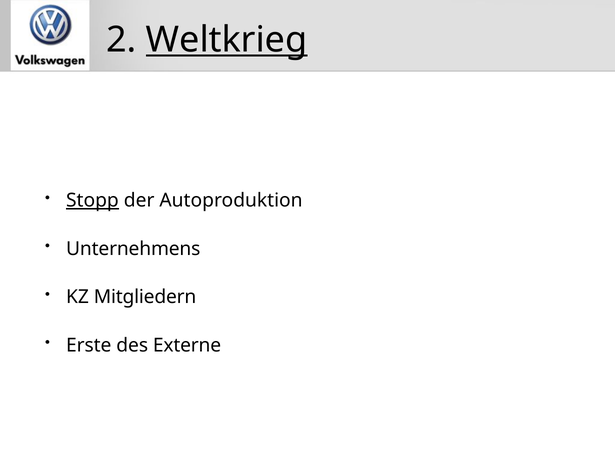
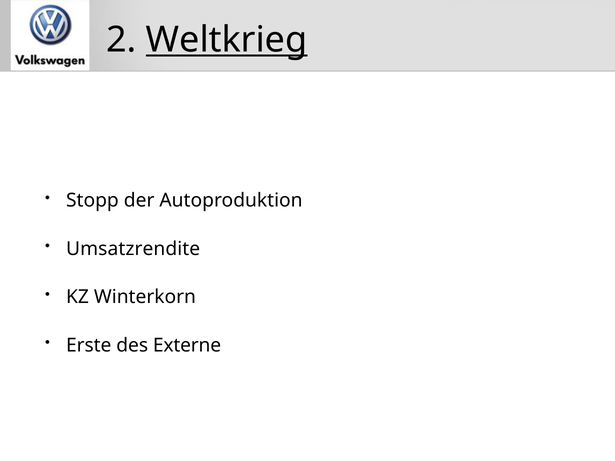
Stopp underline: present -> none (92, 201)
Unternehmens: Unternehmens -> Umsatzrendite (133, 249)
Mitgliedern: Mitgliedern -> Winterkorn (145, 297)
